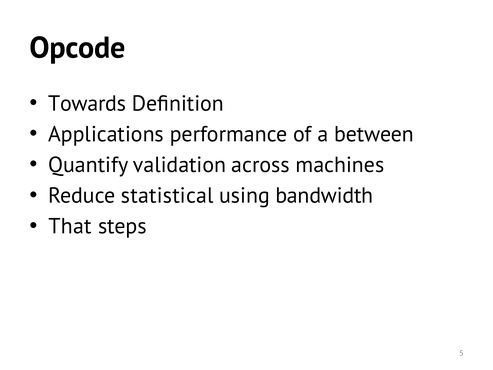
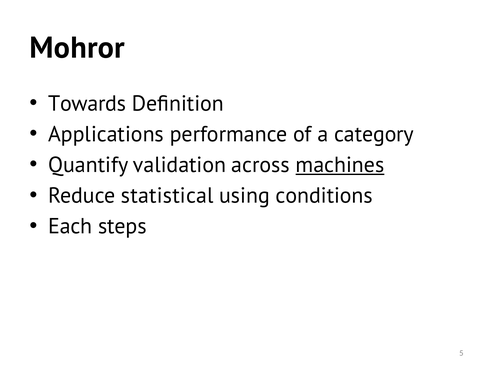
Opcode: Opcode -> Mohror (77, 48)
between: between -> category (374, 134)
machines underline: none -> present (340, 165)
bandwidth: bandwidth -> conditions (324, 195)
That: That -> Each (70, 226)
